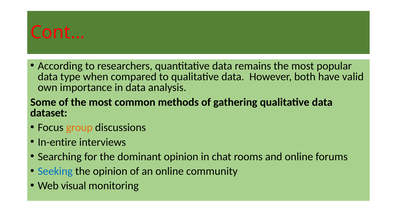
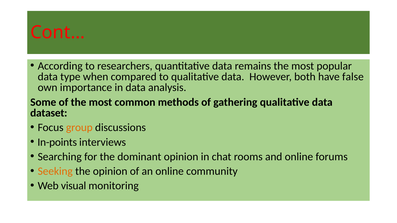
valid: valid -> false (353, 77)
In-entire: In-entire -> In-points (57, 142)
Seeking colour: blue -> orange (55, 171)
